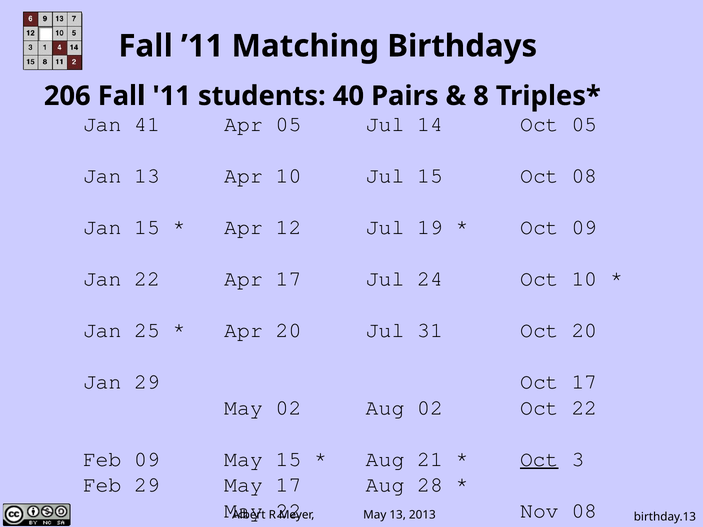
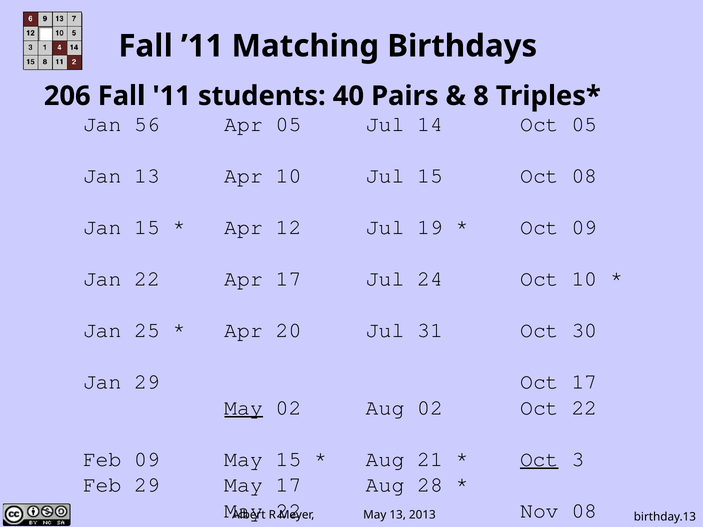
41: 41 -> 56 (147, 124)
Oct 20: 20 -> 30 (584, 330)
May underline: none -> present (244, 408)
